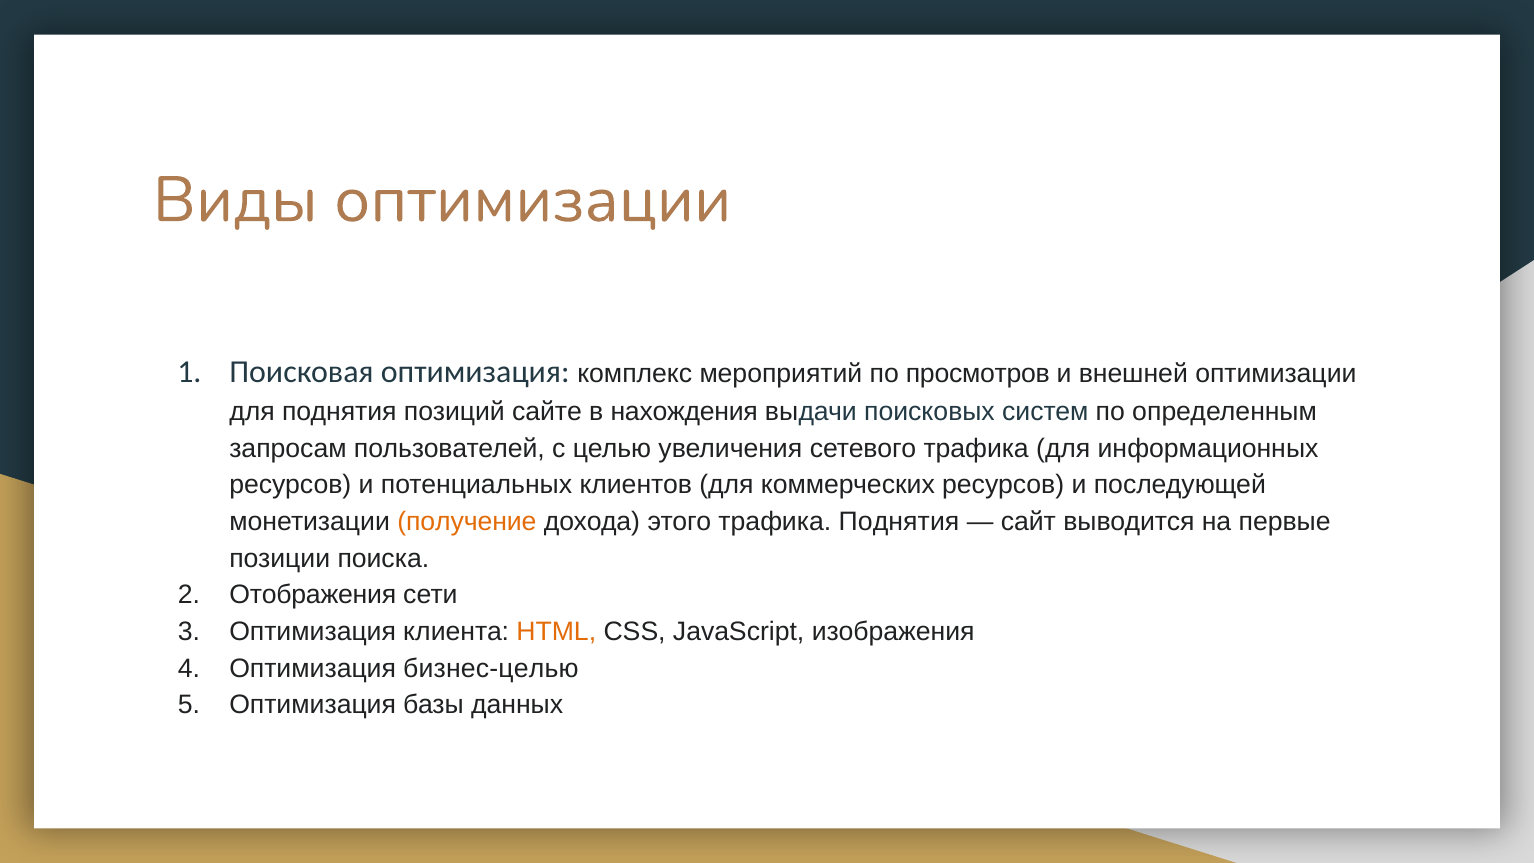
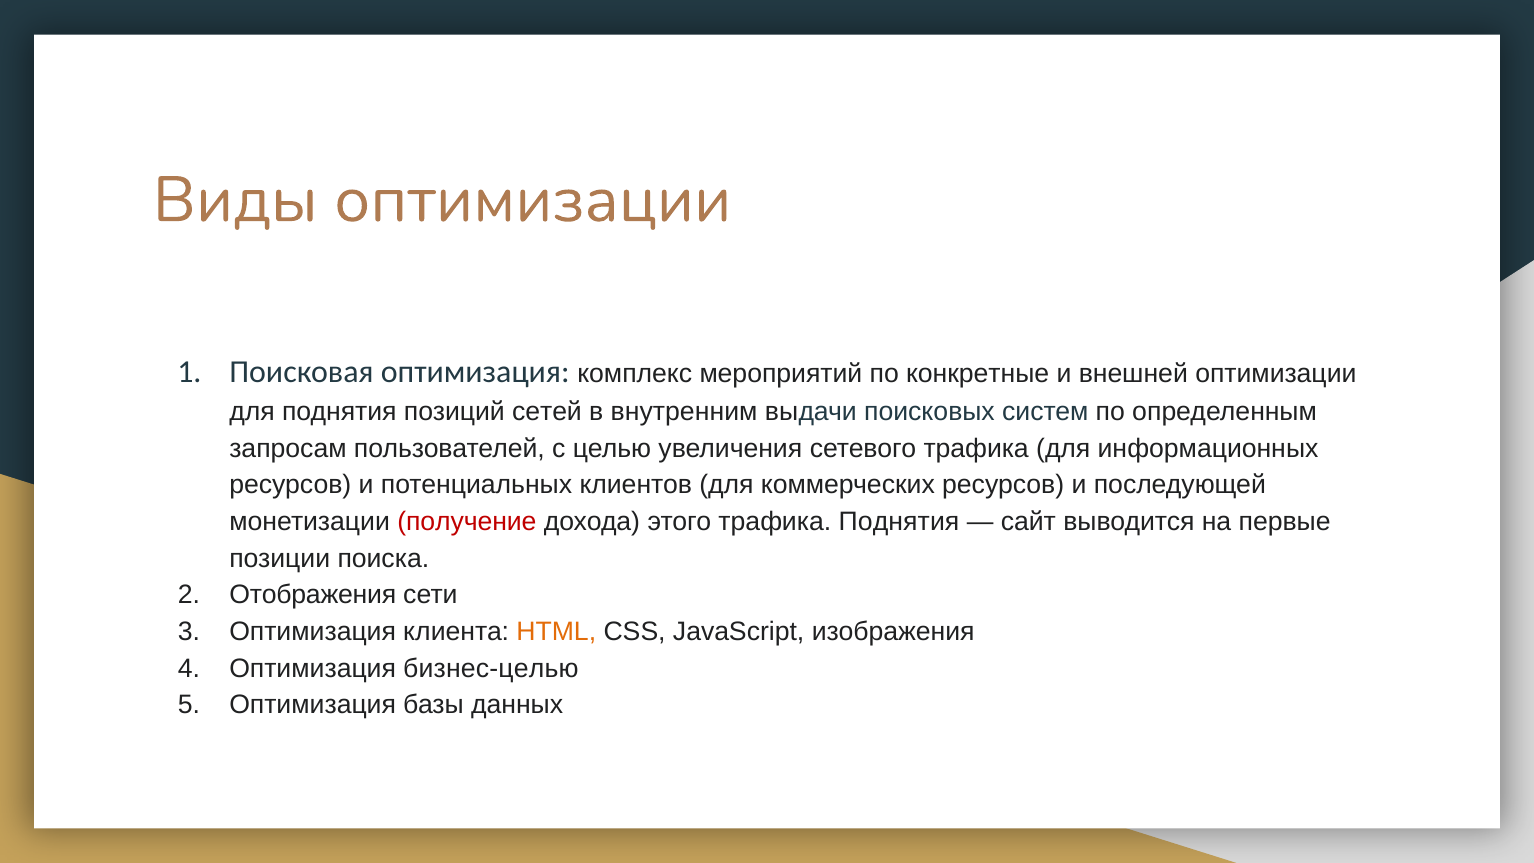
просмотров: просмотров -> конкретные (978, 374)
сайте: сайте -> сетей (547, 412)
нахождения: нахождения -> внутренним (684, 412)
получение colour: orange -> red (467, 522)
